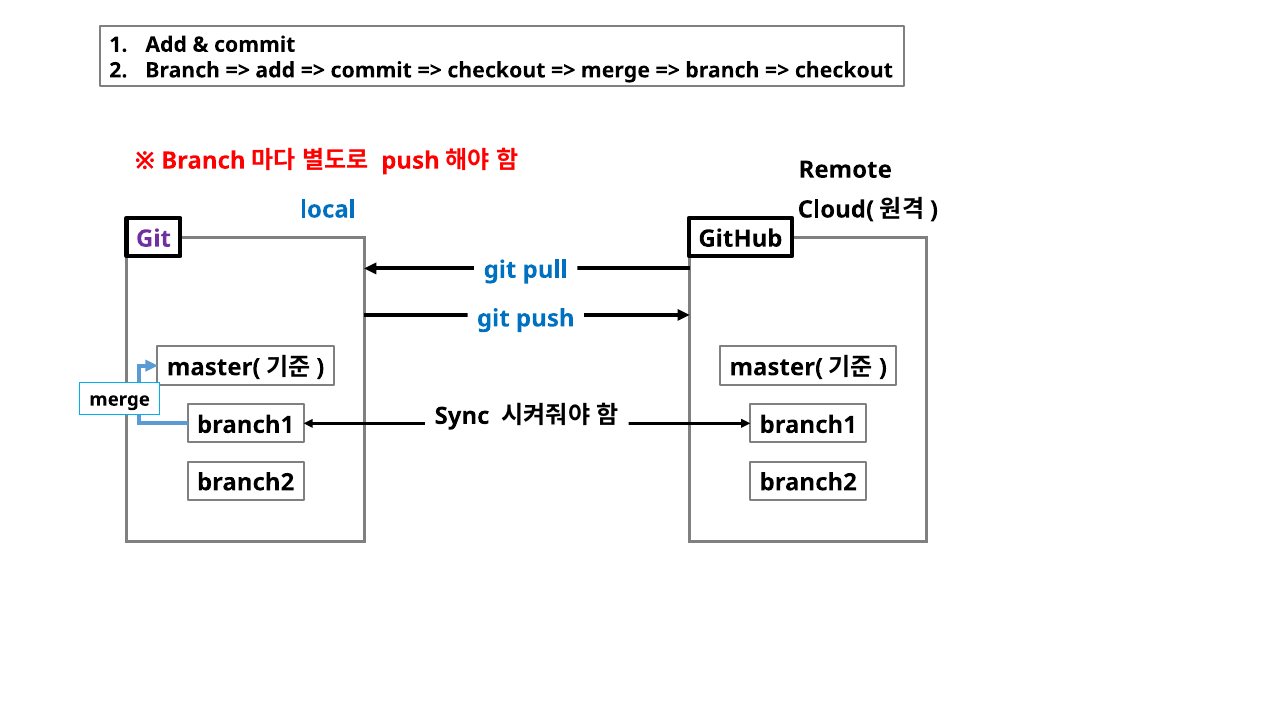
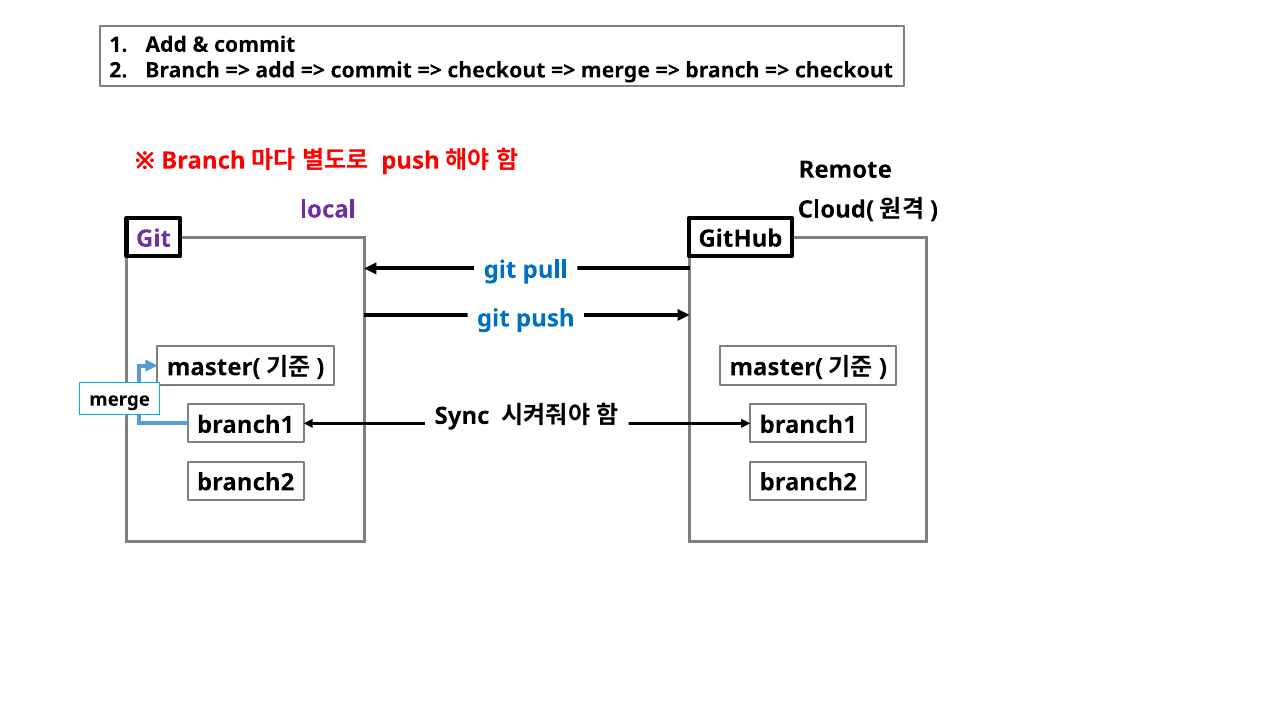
local colour: blue -> purple (328, 210)
